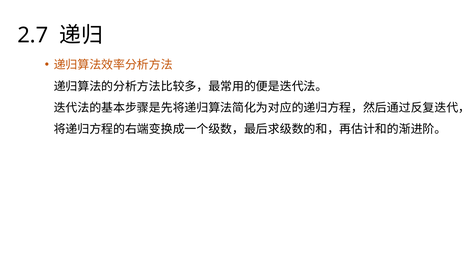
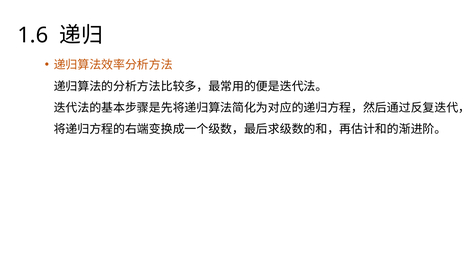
2.7: 2.7 -> 1.6 (33, 35)
